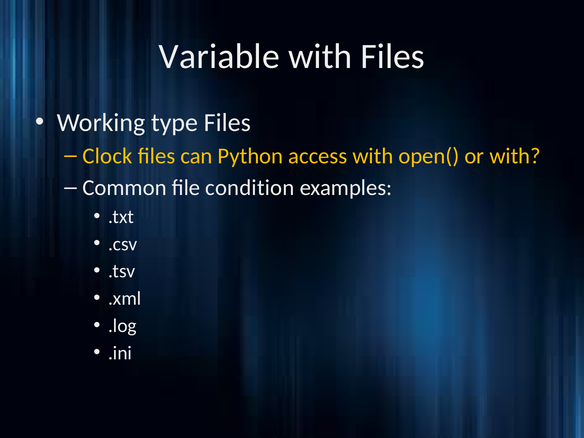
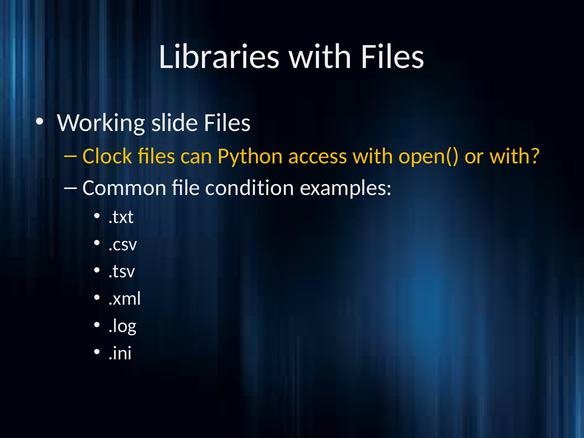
Variable: Variable -> Libraries (219, 57)
type: type -> slide (175, 123)
